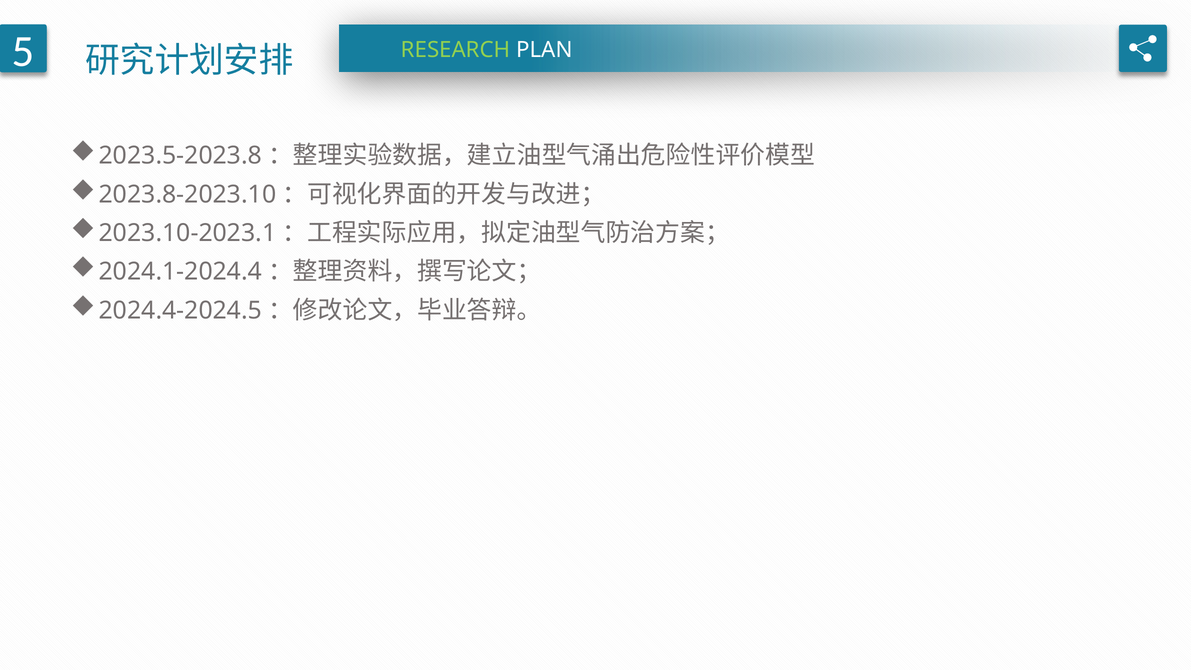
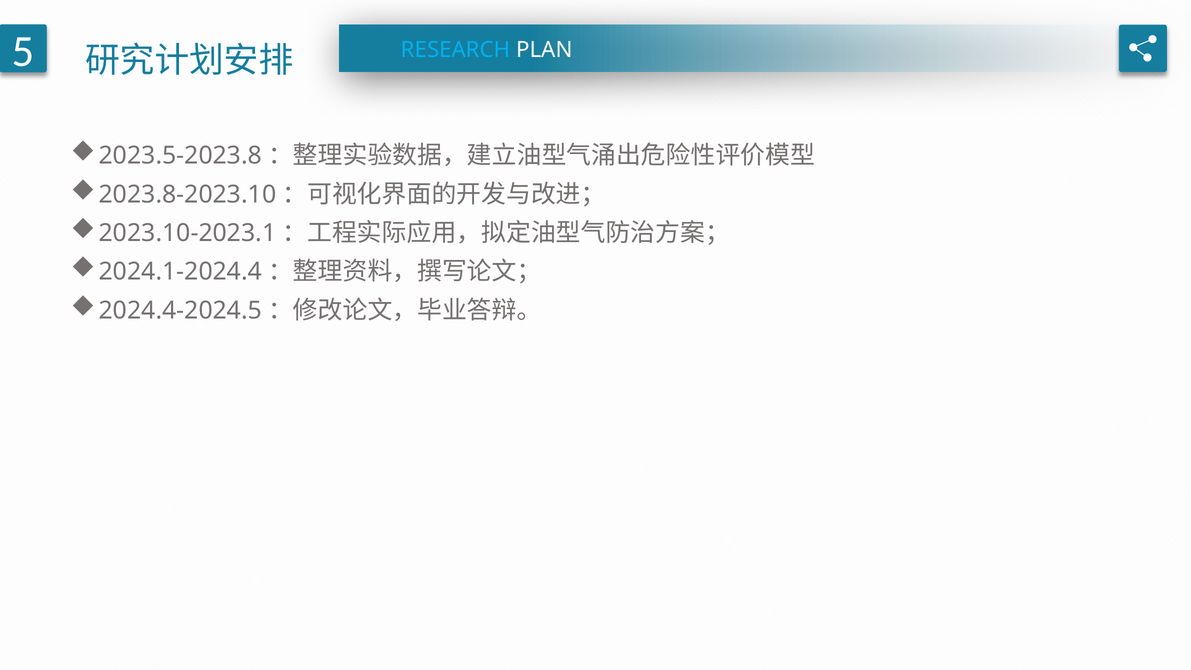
RESEARCH colour: light green -> light blue (456, 50)
